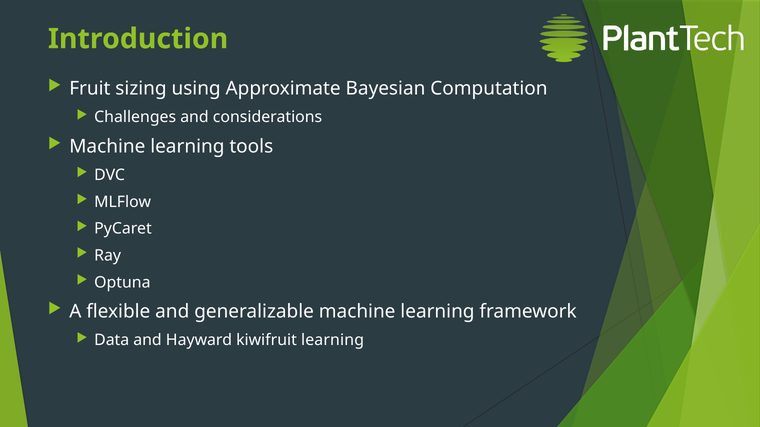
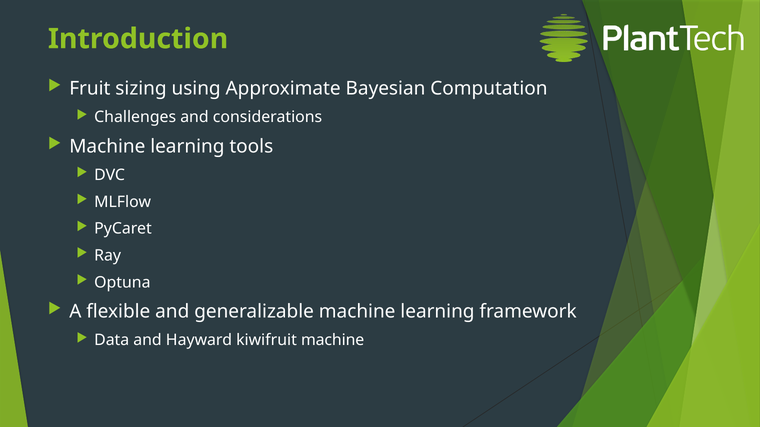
kiwifruit learning: learning -> machine (333, 341)
